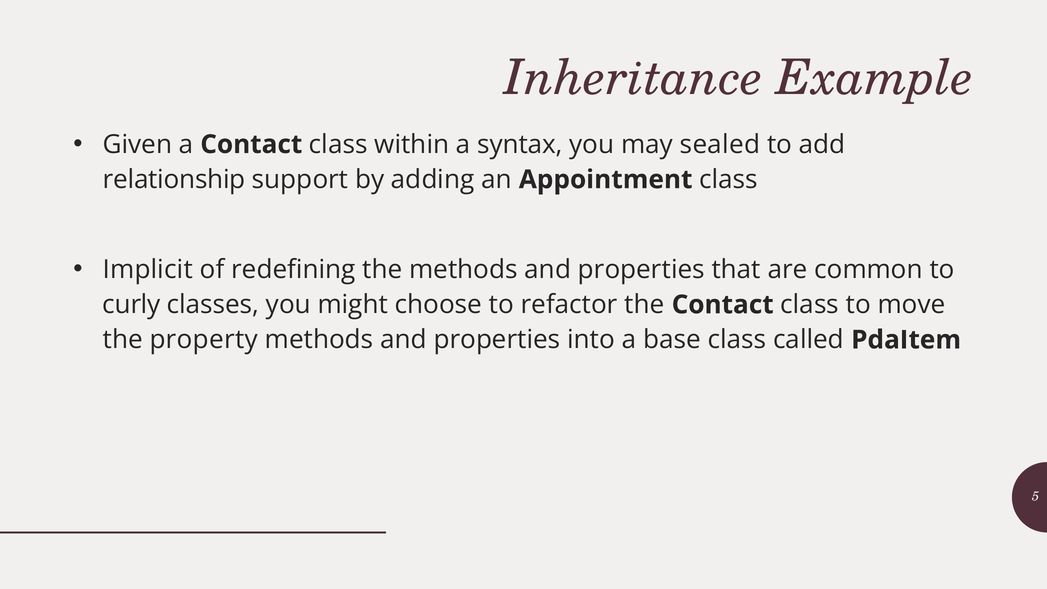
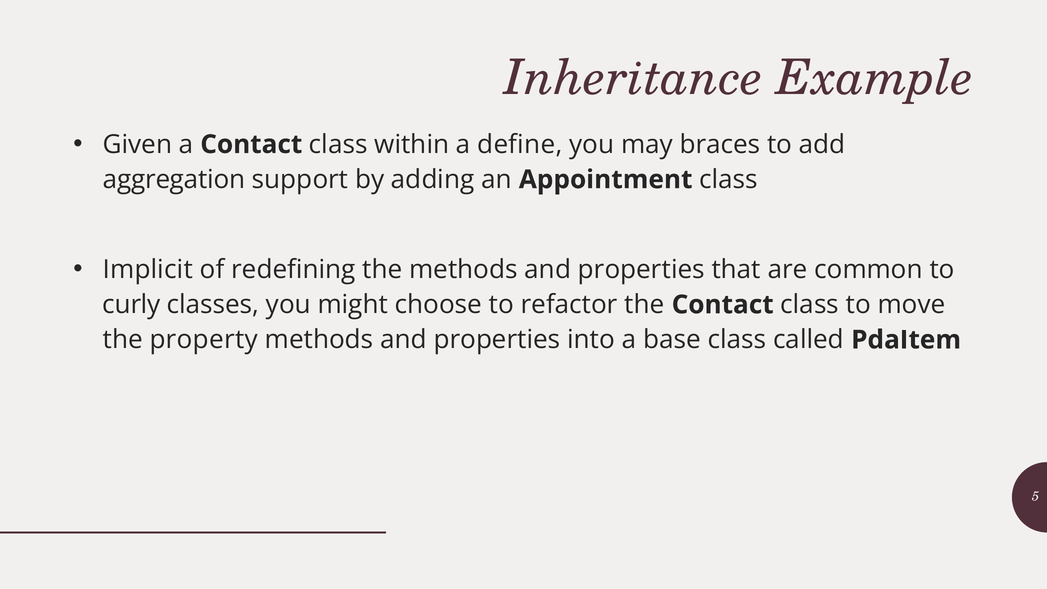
syntax: syntax -> define (520, 144)
sealed: sealed -> braces (720, 144)
relationship: relationship -> aggregation (174, 180)
